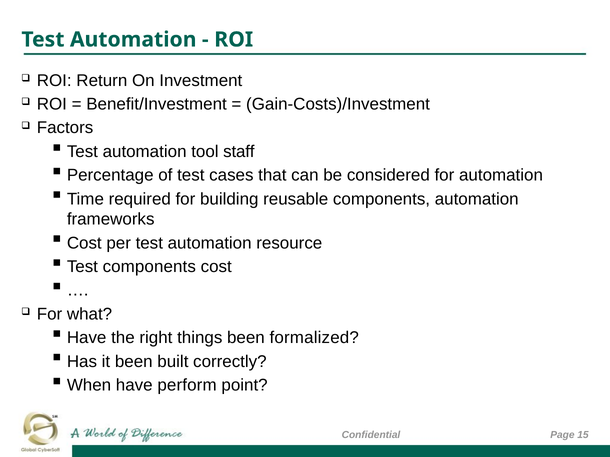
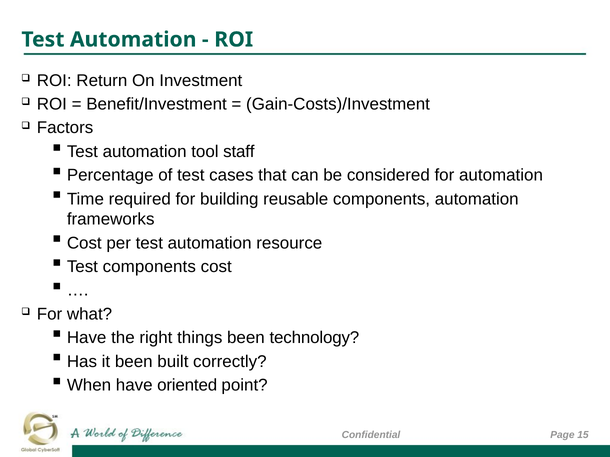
formalized: formalized -> technology (314, 338)
perform: perform -> oriented (187, 386)
